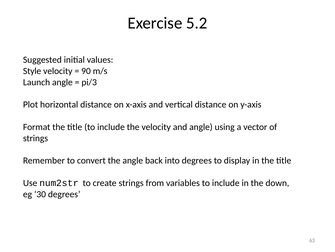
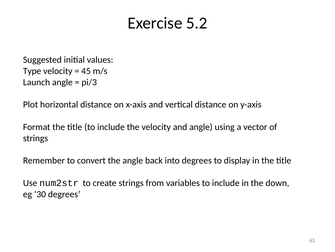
Style: Style -> Type (32, 71)
90: 90 -> 45 (86, 71)
